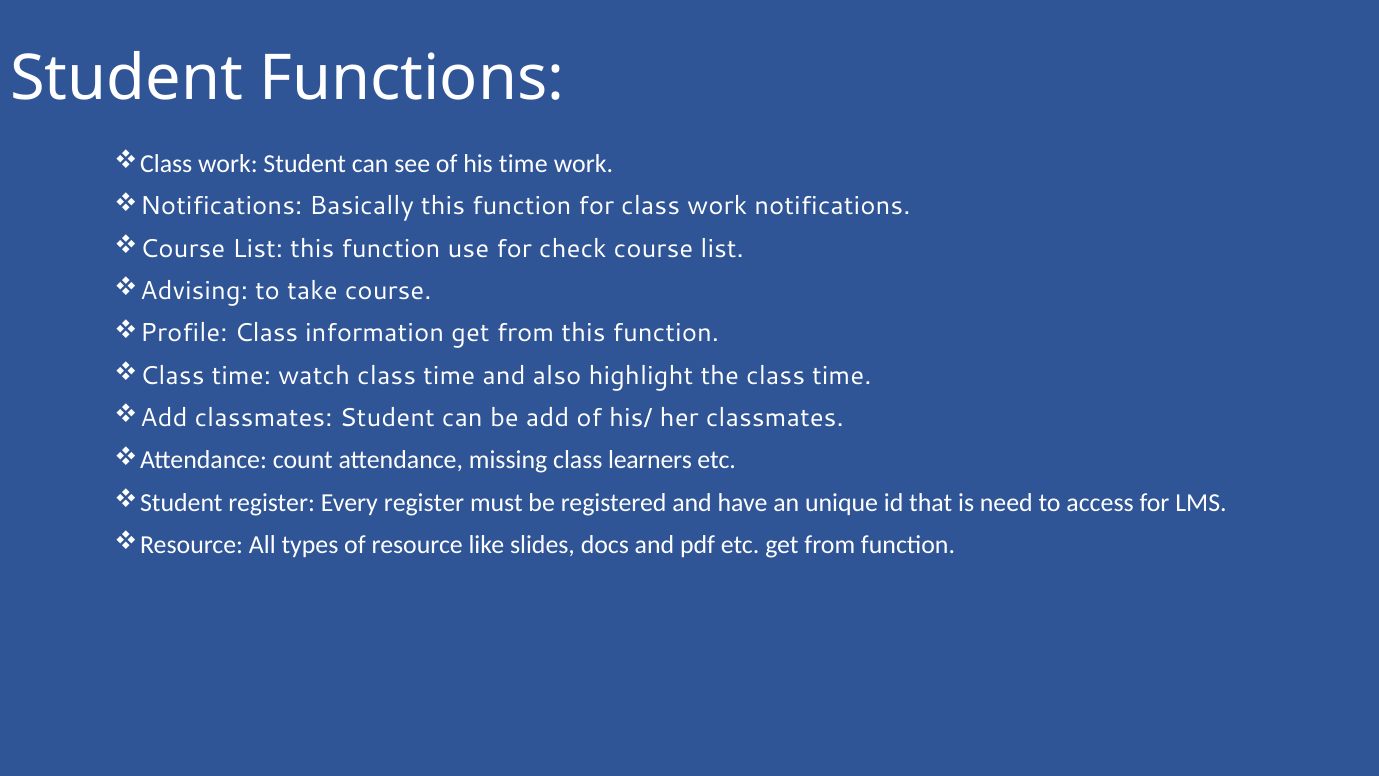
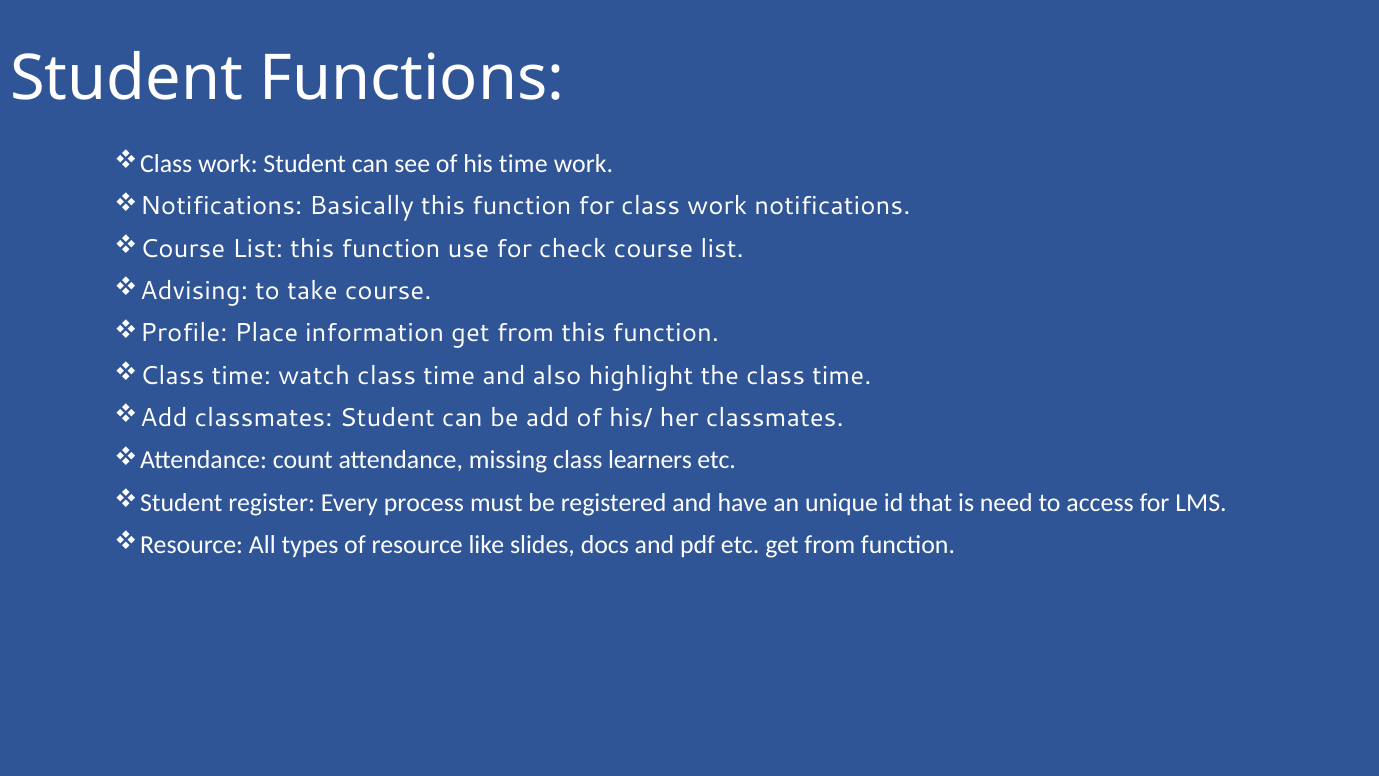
Profile Class: Class -> Place (266, 333)
Every register: register -> process (424, 503)
